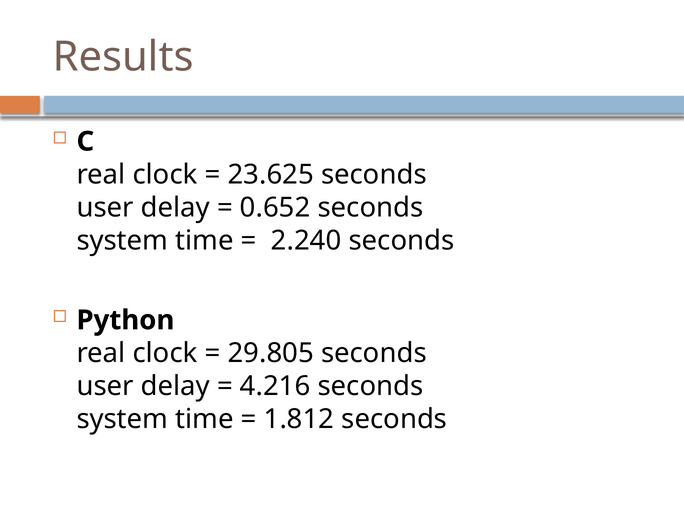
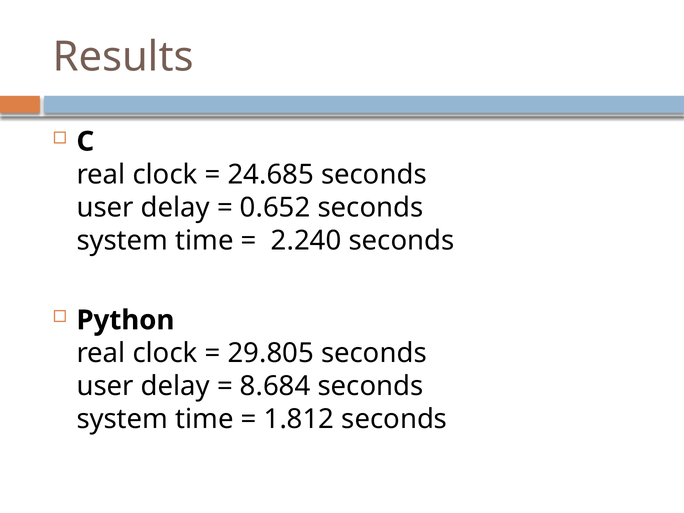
23.625: 23.625 -> 24.685 (271, 175)
4.216: 4.216 -> 8.684 (275, 386)
